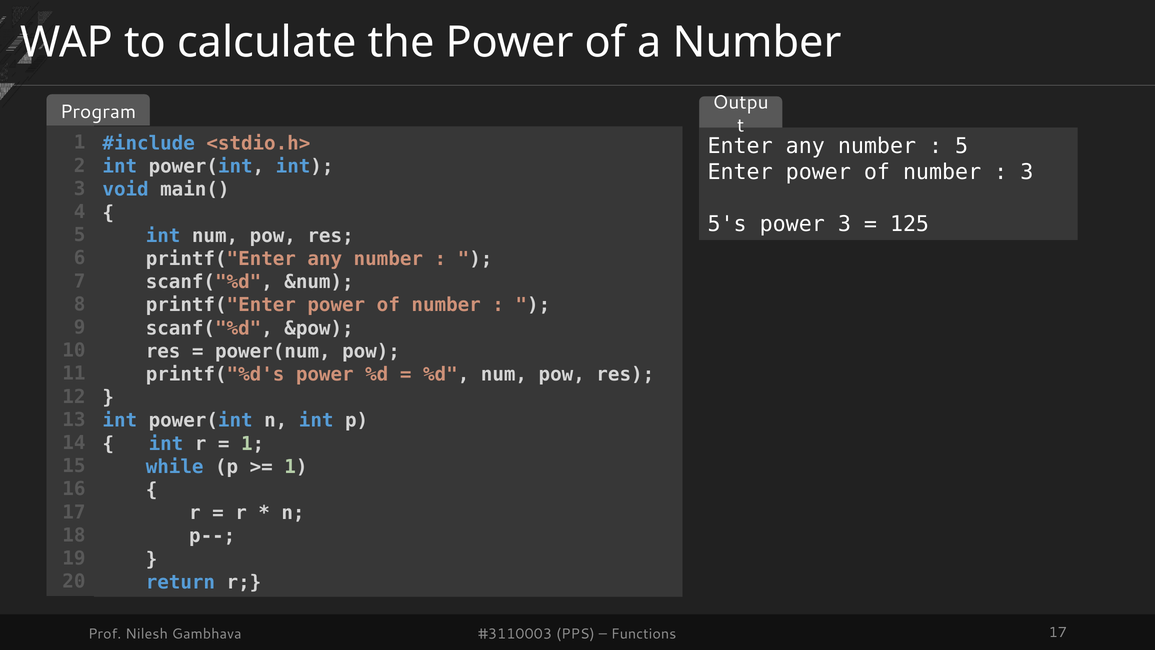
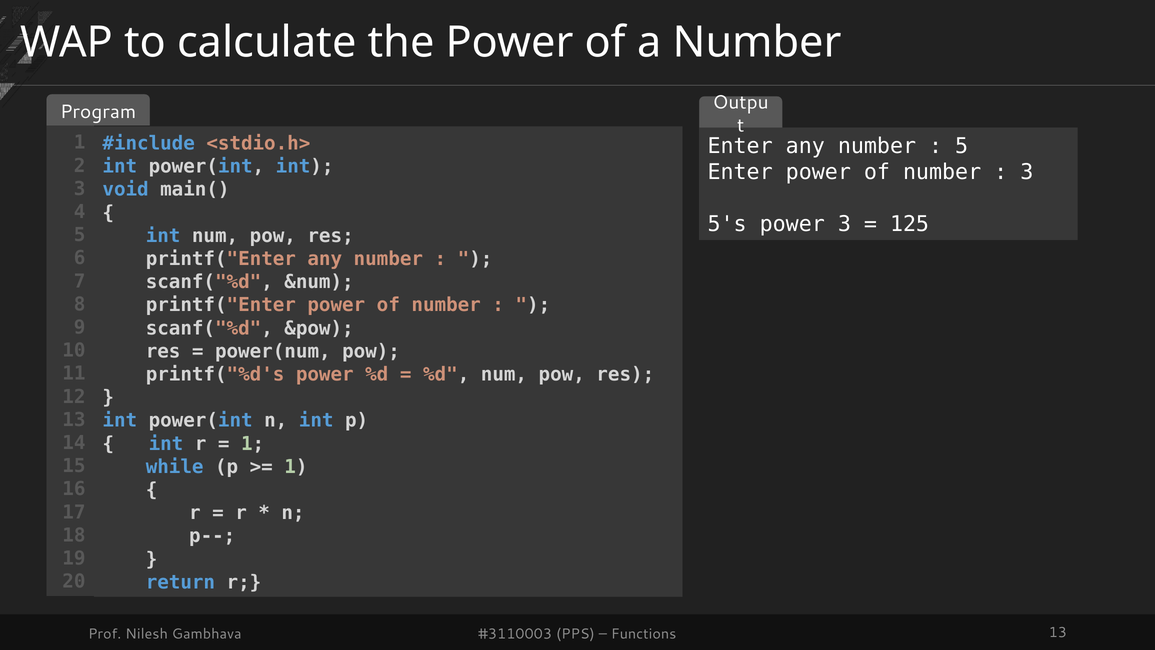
17: 17 -> 13 (1058, 632)
